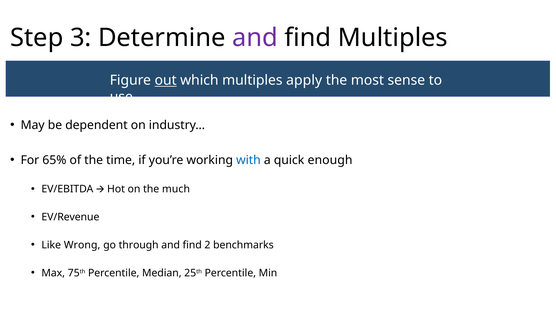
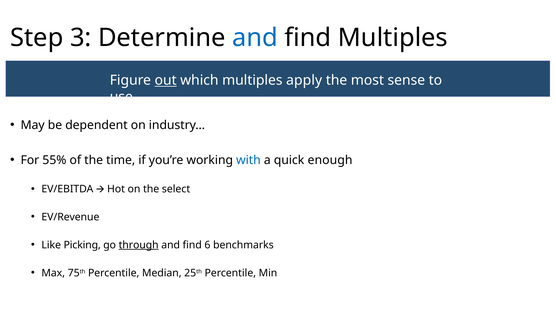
and colour: purple -> blue (255, 38)
65%: 65% -> 55% (54, 160)
much: much -> select (176, 189)
Wrong: Wrong -> Picking (82, 245)
through underline: none -> present (139, 245)
2: 2 -> 6 (207, 245)
